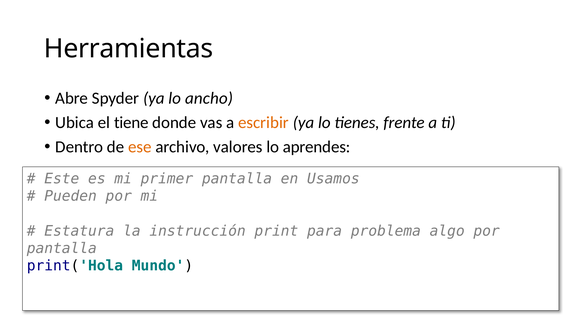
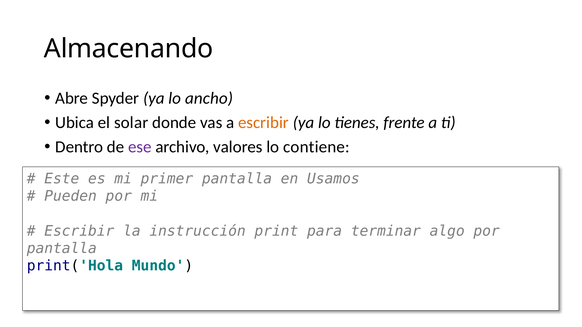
Herramientas: Herramientas -> Almacenando (129, 49)
tiene: tiene -> solar (131, 123)
ese colour: orange -> purple (140, 147)
aprendes: aprendes -> contiene (316, 147)
Estatura: Estatura -> Escribir (79, 231)
problema: problema -> terminar (386, 231)
